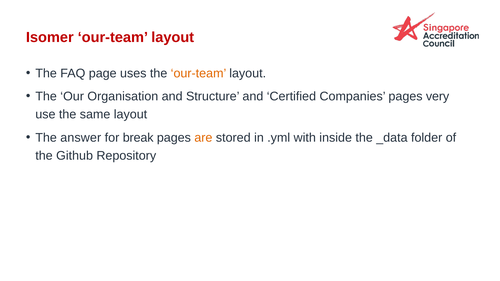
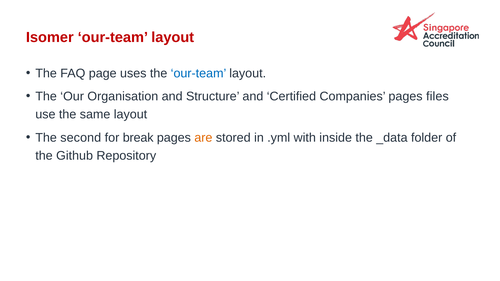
our-team colour: orange -> blue (199, 73)
very: very -> files (437, 97)
answer: answer -> second (81, 138)
